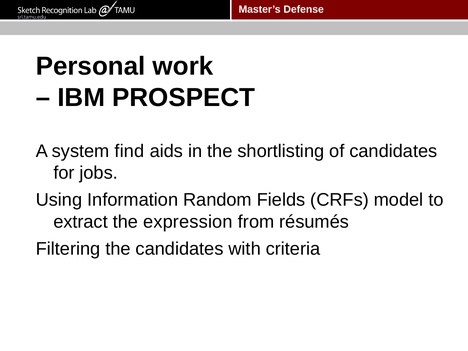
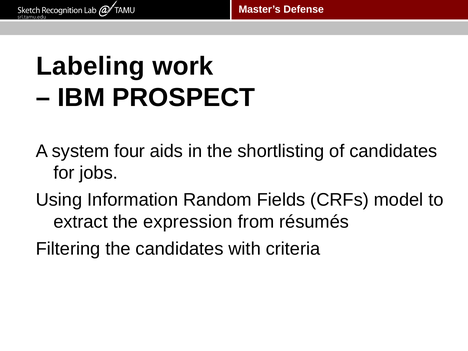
Personal: Personal -> Labeling (90, 66)
find: find -> four (130, 151)
